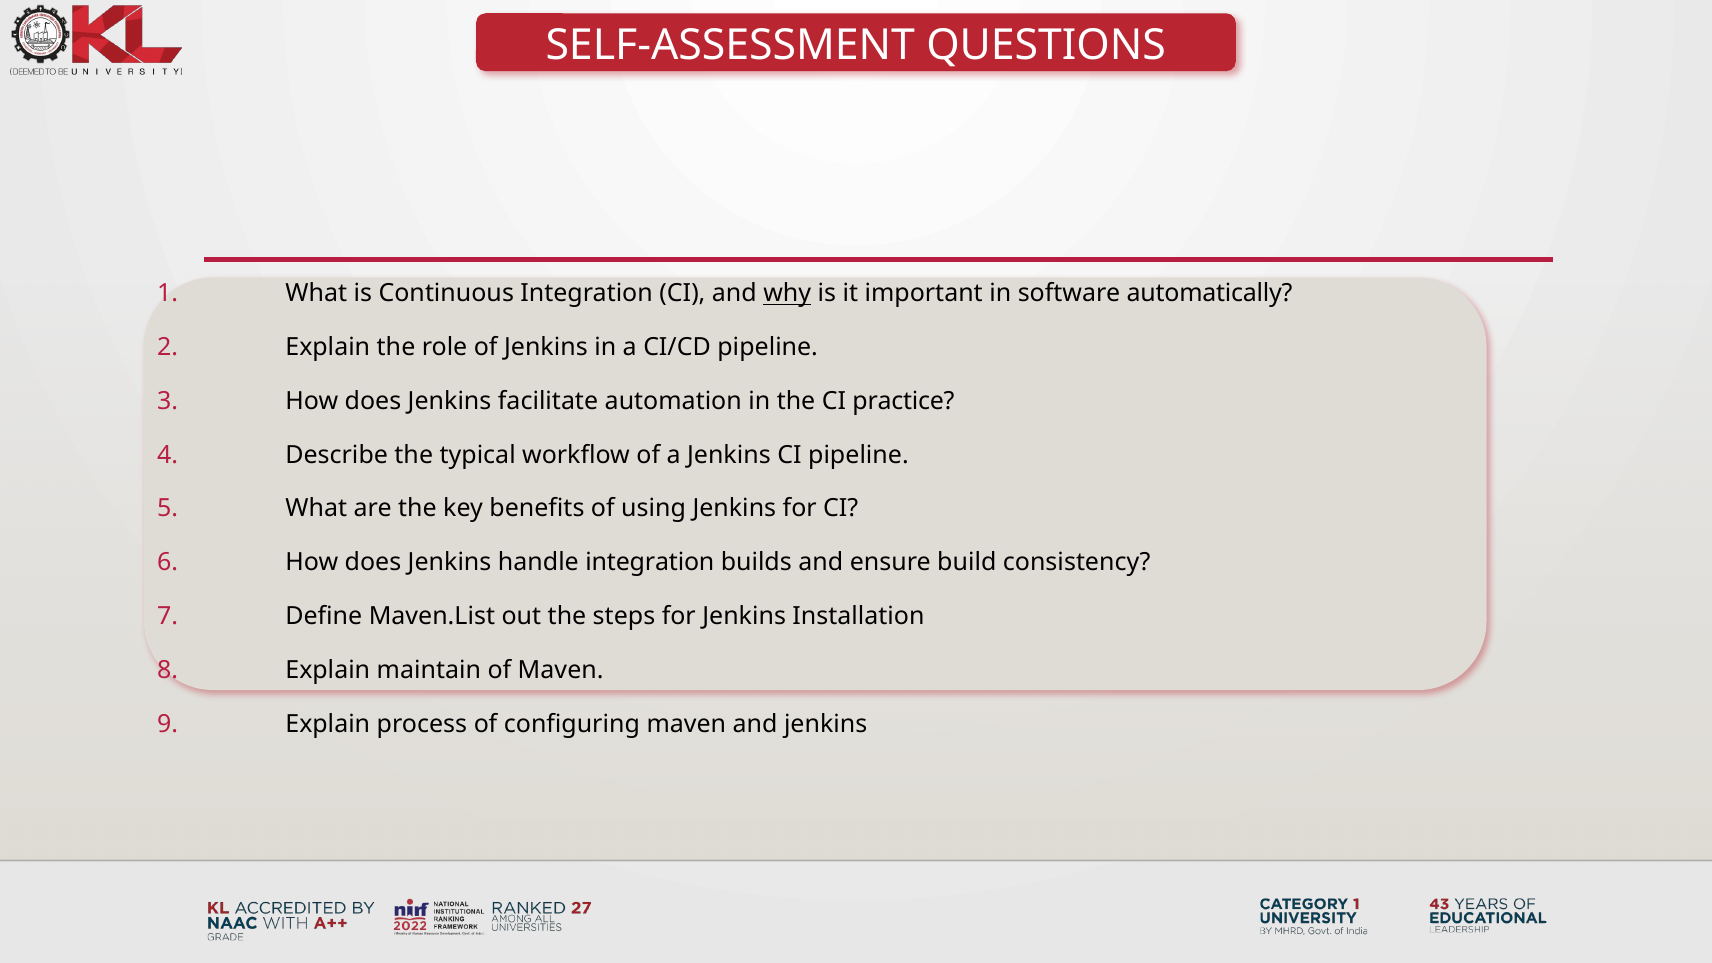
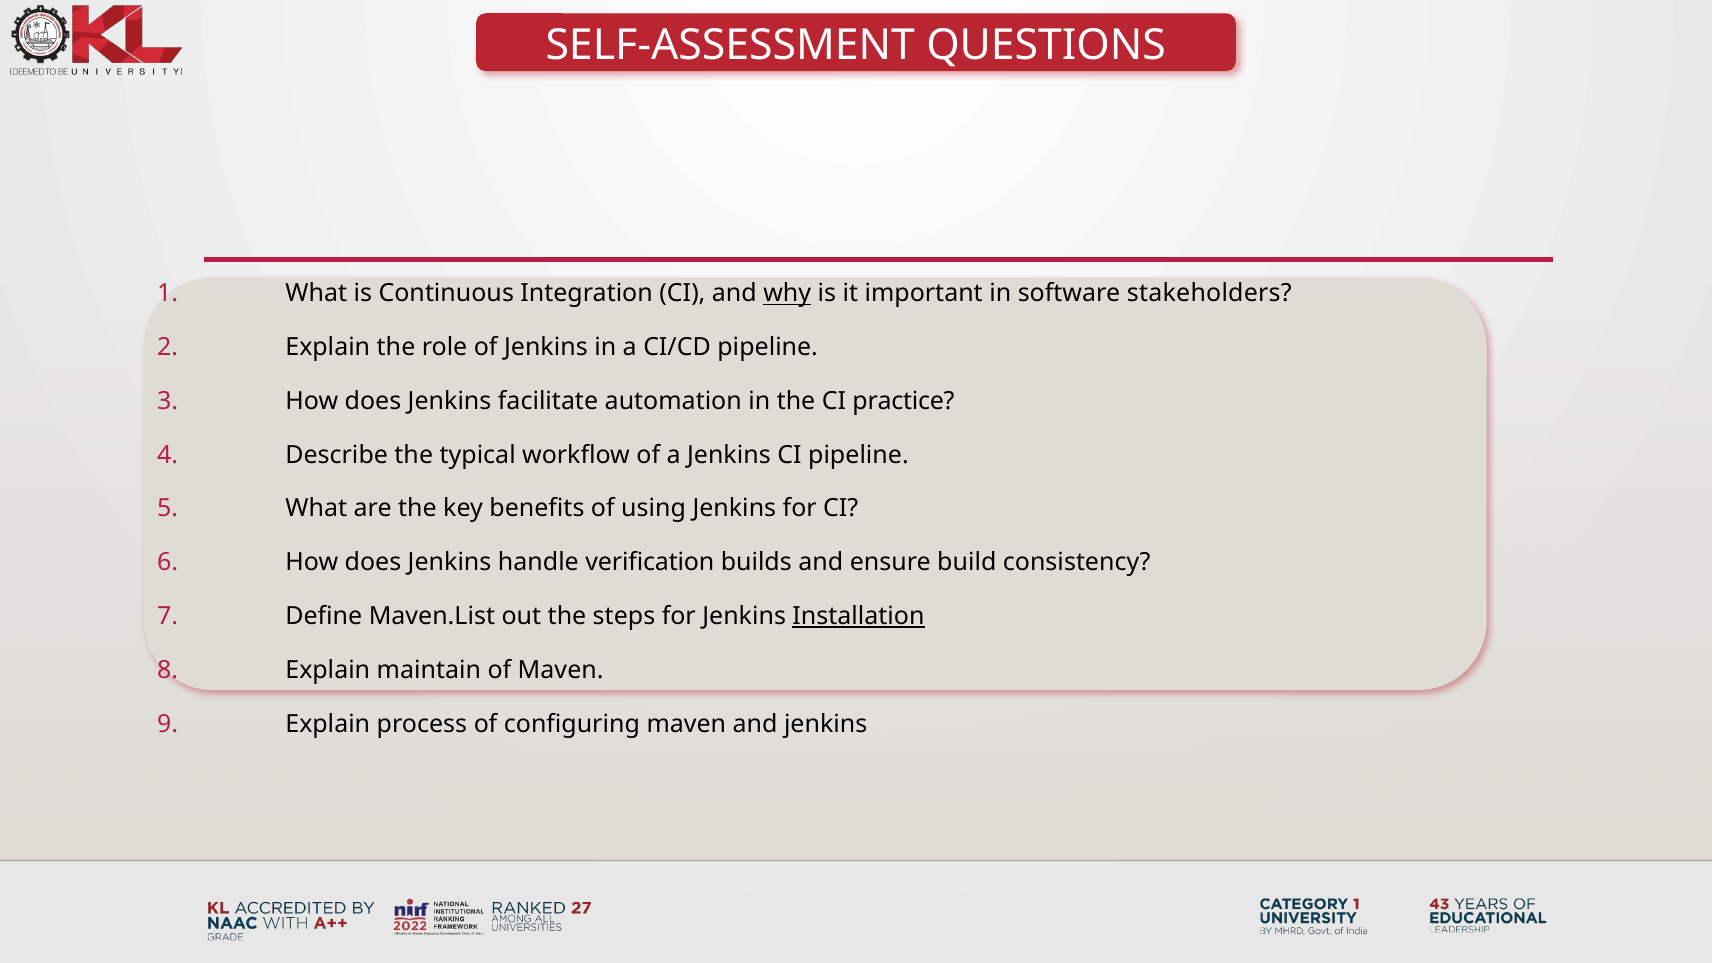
automatically: automatically -> stakeholders (1209, 294)
handle integration: integration -> verification (650, 562)
Installation underline: none -> present (858, 616)
